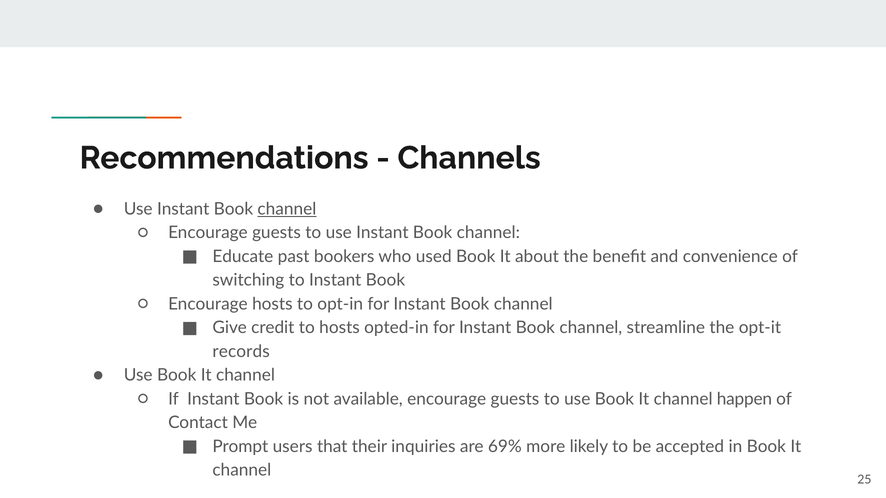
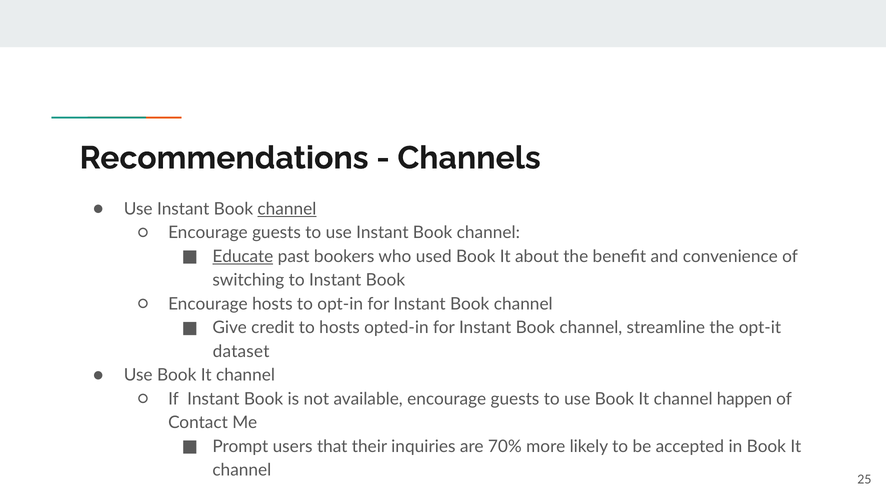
Educate underline: none -> present (243, 257)
records: records -> dataset (241, 352)
69%: 69% -> 70% (505, 447)
